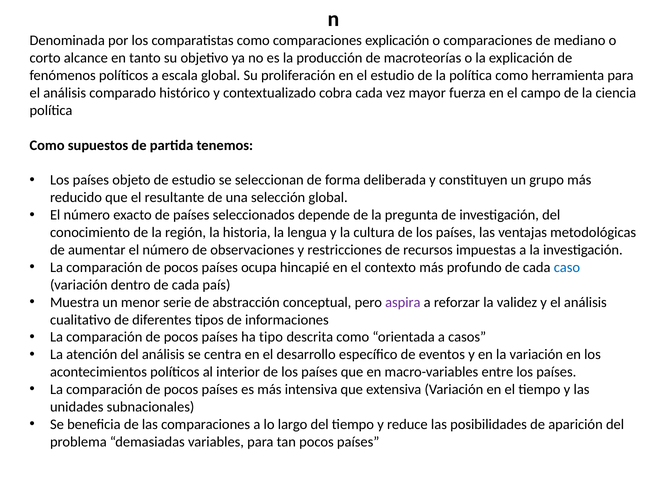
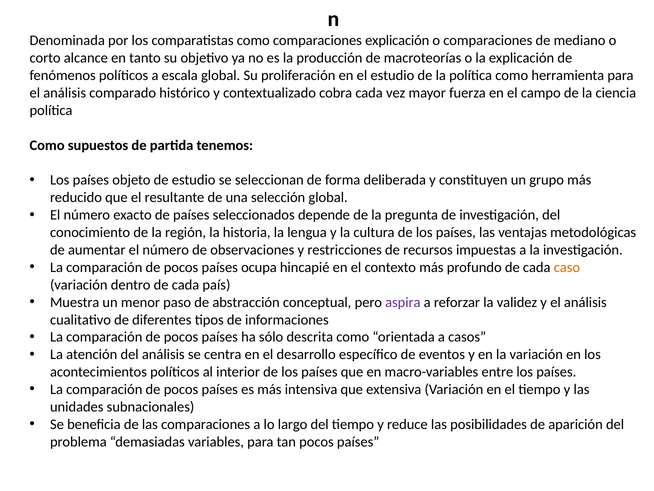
caso colour: blue -> orange (567, 267)
serie: serie -> paso (177, 302)
tipo: tipo -> sólo (271, 337)
